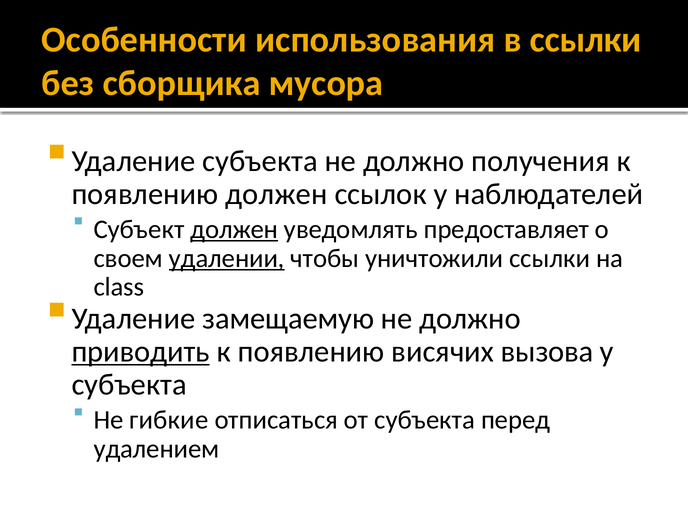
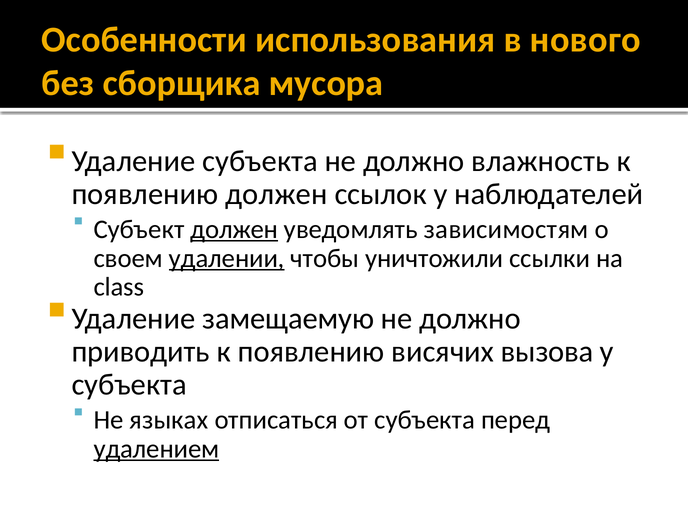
в ссылки: ссылки -> нового (585, 40)
получения: получения -> влажность (541, 161)
предоставляет: предоставляет -> зависимостям (506, 229)
приводить underline: present -> none (141, 352)
гибкие: гибкие -> языках (169, 420)
удалением underline: none -> present (156, 449)
